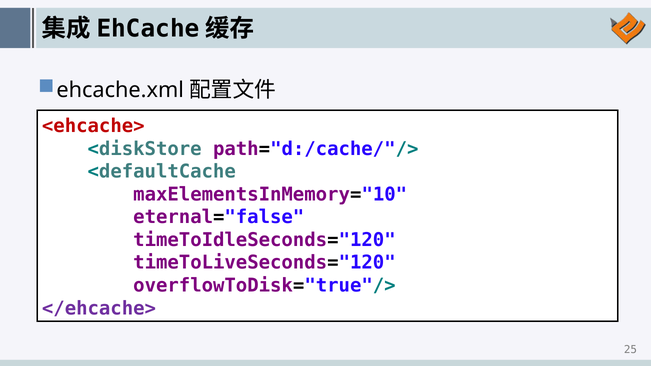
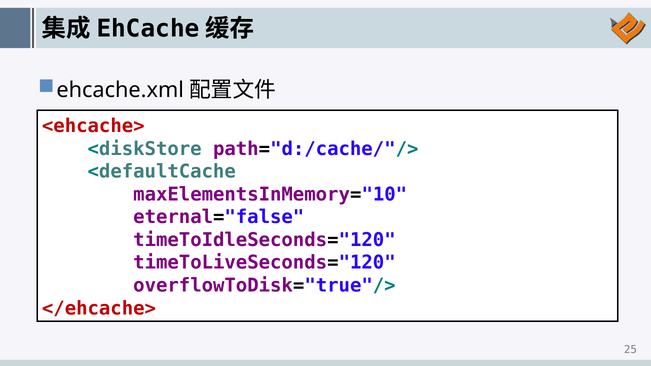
</ehcache> colour: purple -> red (99, 308)
